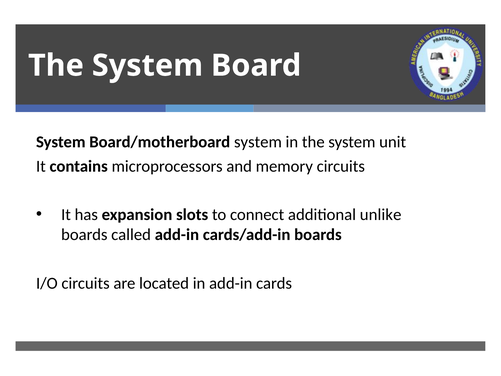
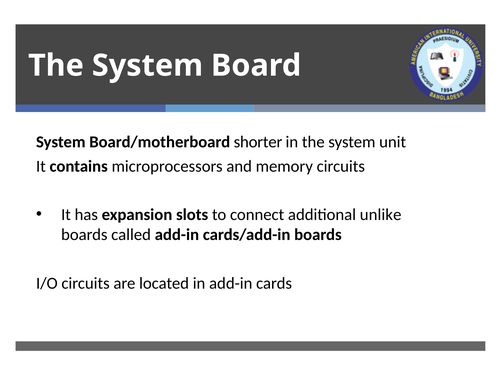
Board/motherboard system: system -> shorter (258, 142)
